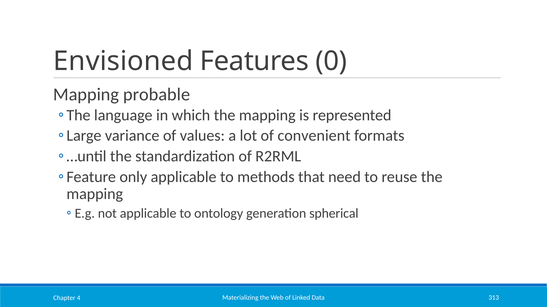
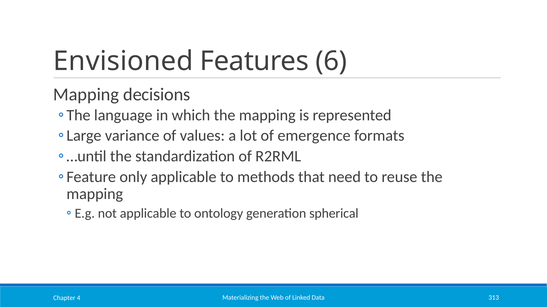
0: 0 -> 6 (331, 61)
probable: probable -> decisions (157, 95)
convenient: convenient -> emergence (314, 136)
